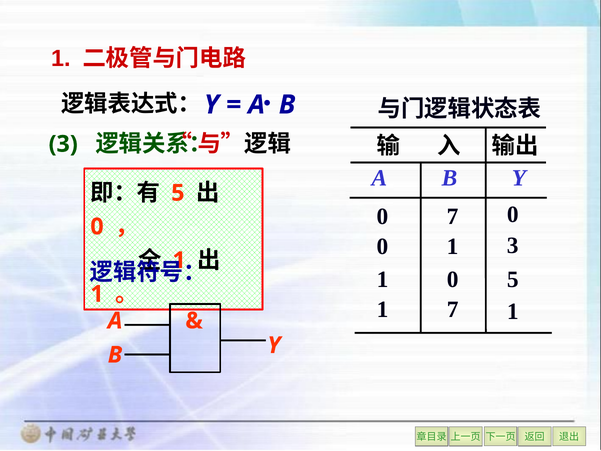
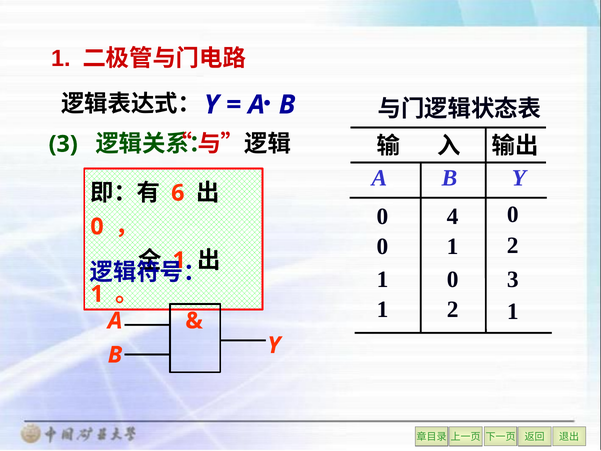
5: 5 -> 6 (178, 193)
0 7: 7 -> 4 (453, 216)
0 1 3: 3 -> 2 (513, 245)
1 5: 5 -> 3 (513, 279)
7: 7 -> 2 (453, 309)
